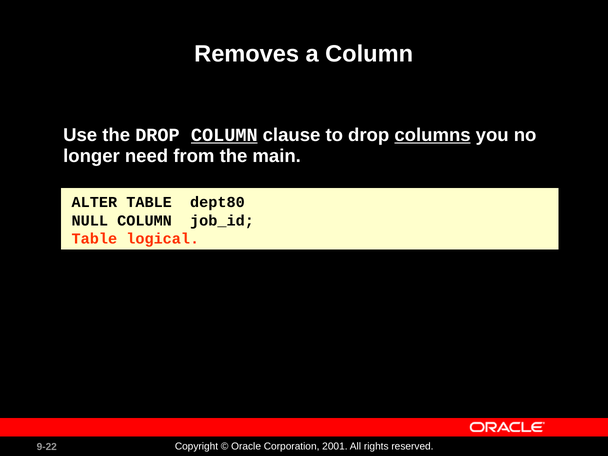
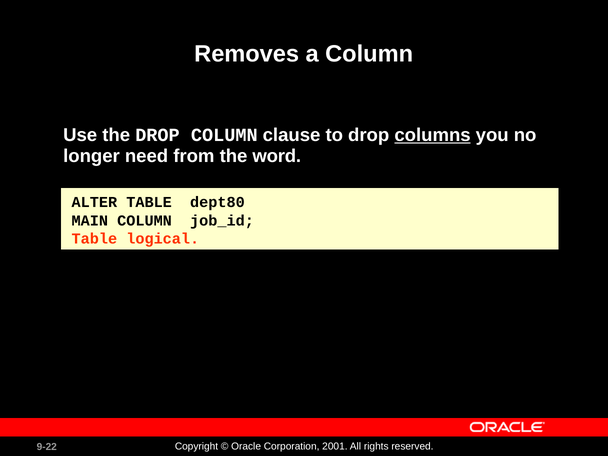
COLUMN underline: present -> none (224, 135)
main: main -> word (277, 156)
NULL: NULL -> MAIN (90, 220)
